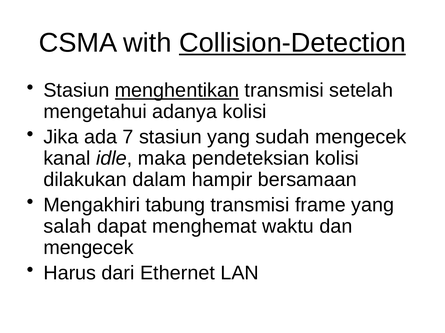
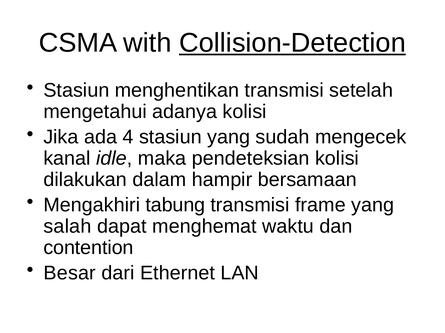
menghentikan underline: present -> none (177, 91)
7: 7 -> 4 (128, 137)
mengecek: mengecek -> contention (89, 248)
Harus: Harus -> Besar (70, 274)
